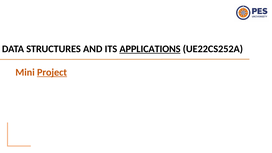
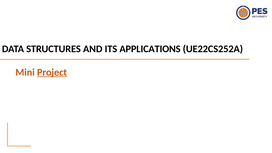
APPLICATIONS underline: present -> none (150, 49)
